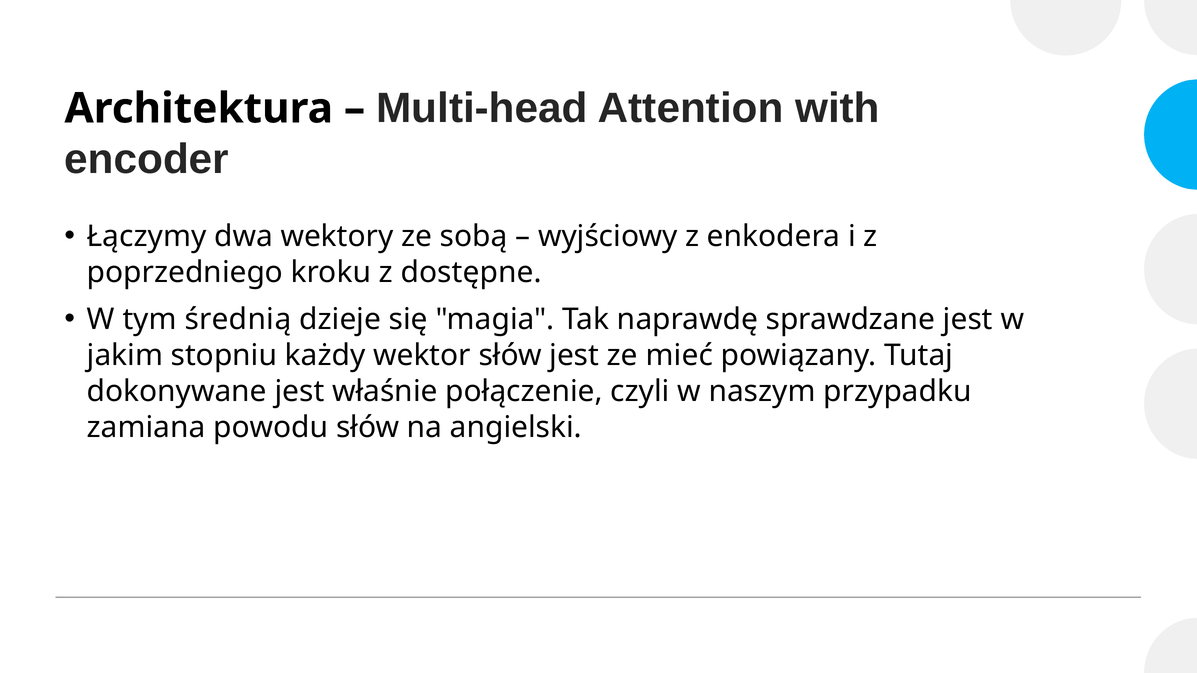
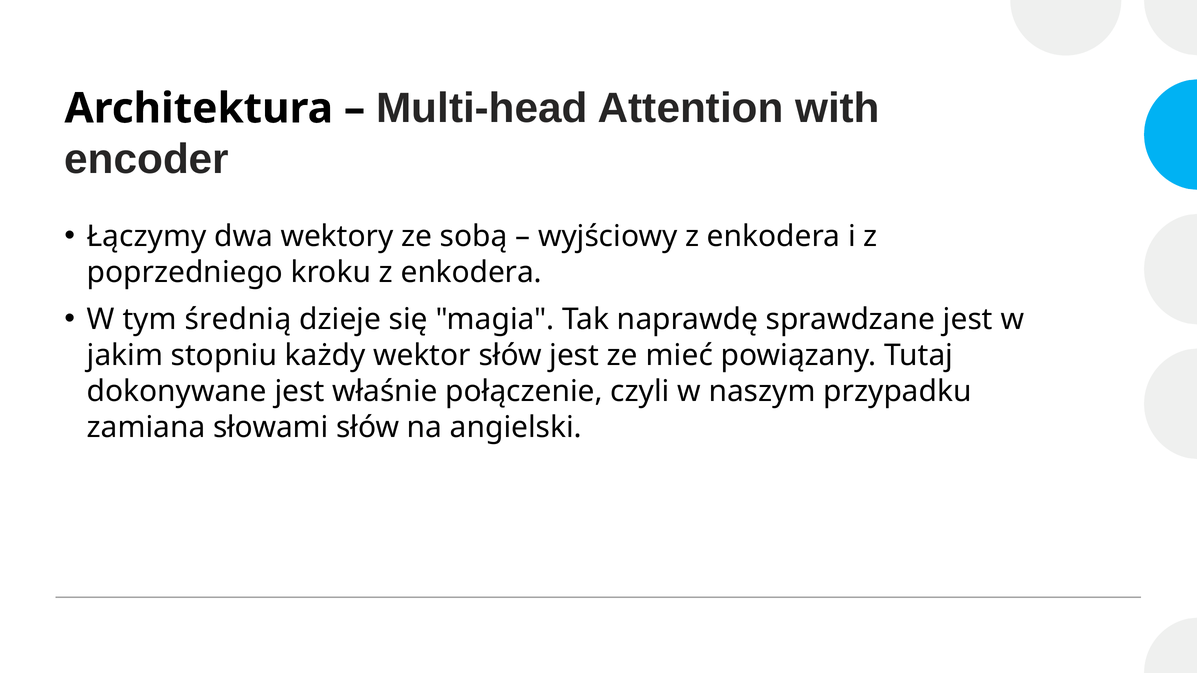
kroku z dostępne: dostępne -> enkodera (471, 273)
powodu: powodu -> słowami (271, 427)
